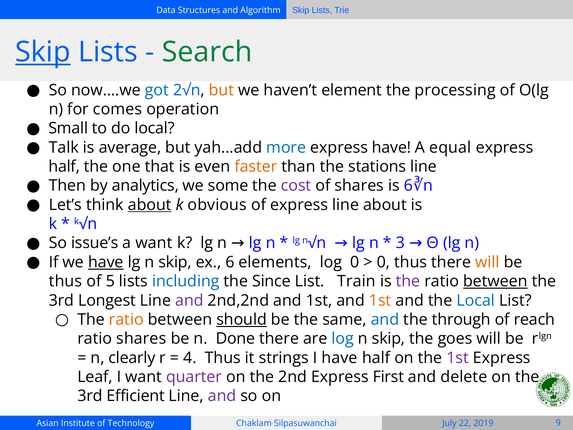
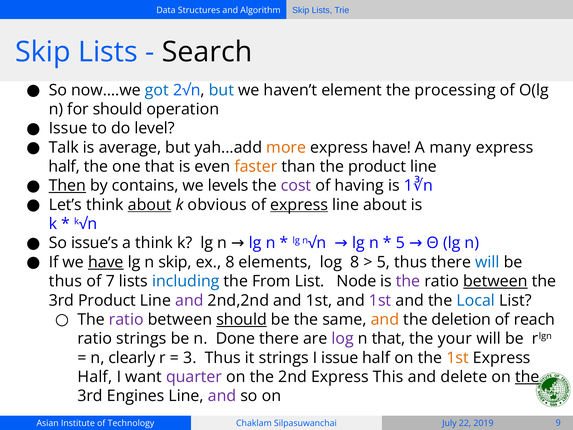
Skip underline: present -> none (43, 52)
Search colour: green -> black (207, 52)
but colour: orange -> blue (221, 90)
for comes: comes -> should (118, 109)
Small: Small -> Issue (68, 128)
do local: local -> level (155, 128)
more colour: blue -> orange (286, 147)
equal: equal -> many (450, 147)
the stations: stations -> product (377, 166)
Then underline: none -> present (67, 186)
analytics: analytics -> contains (145, 186)
some: some -> levels (228, 186)
of shares: shares -> having (359, 186)
is 6: 6 -> 1 (409, 186)
express underline: none -> present (299, 205)
a want: want -> think (154, 243)
3: 3 -> 5 (400, 243)
ex 6: 6 -> 8 (230, 262)
log 0: 0 -> 8 (355, 262)
0: 0 -> 5 (383, 262)
will colour: orange -> blue (487, 262)
5: 5 -> 7 (110, 281)
Since: Since -> From (271, 281)
Train: Train -> Node (357, 281)
3rd Longest: Longest -> Product (107, 300)
1st colour: orange -> purple (380, 300)
ratio colour: orange -> purple (126, 319)
and colour: blue -> orange (385, 319)
through: through -> deletion (461, 319)
ratio shares: shares -> strings (141, 338)
log colour: blue -> purple (343, 338)
skip: skip -> that (389, 338)
goes: goes -> your (455, 338)
4: 4 -> 3 (190, 358)
I have: have -> issue (340, 358)
1st colour: purple -> orange (458, 358)
Leaf: Leaf -> Half (95, 377)
First: First -> This (388, 377)
the underline: none -> present (527, 377)
Efficient: Efficient -> Engines (136, 396)
